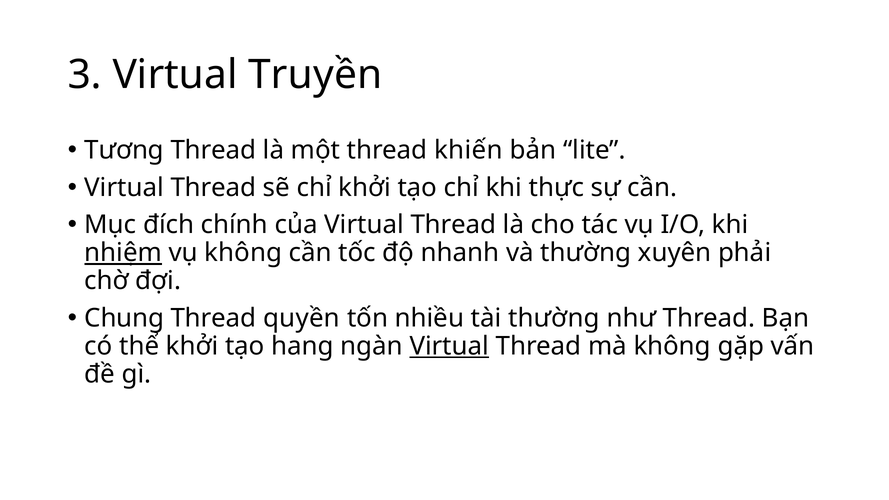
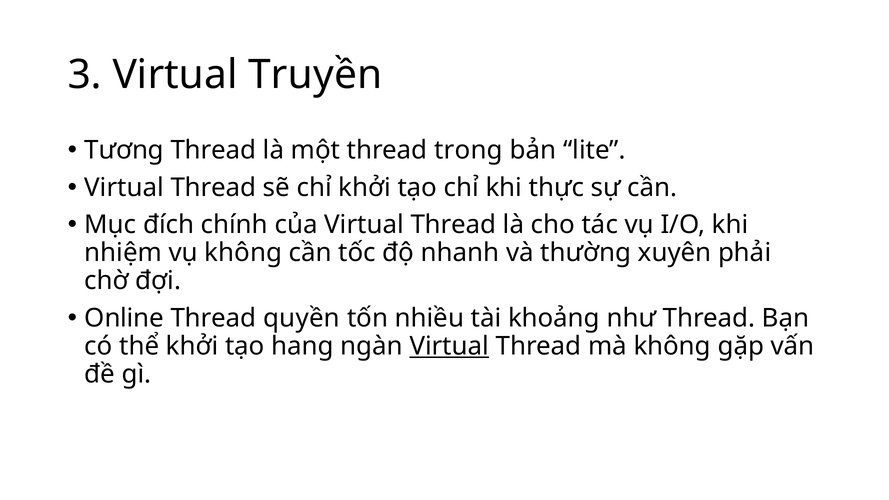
khiến: khiến -> trong (468, 150)
nhiệm underline: present -> none (123, 253)
Chung: Chung -> Online (124, 318)
tài thường: thường -> khoảng (554, 318)
